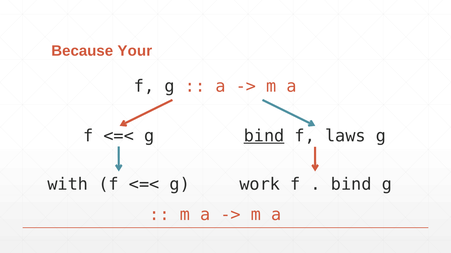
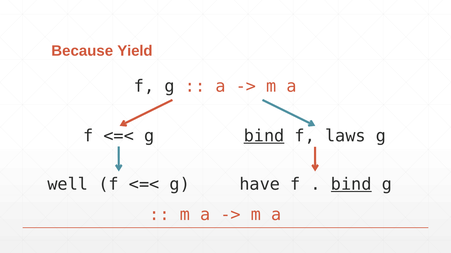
Your: Your -> Yield (135, 51)
with: with -> well (68, 185)
work: work -> have (260, 185)
bind underline: none -> present (351, 185)
